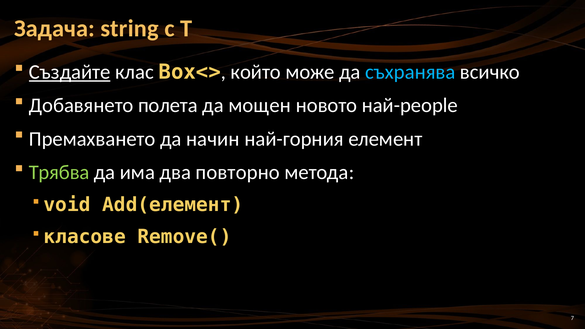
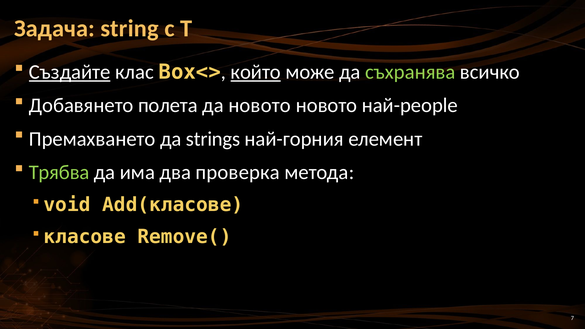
който underline: none -> present (256, 72)
съхранява colour: light blue -> light green (410, 72)
да мощен: мощен -> новото (260, 106)
начин: начин -> strings (213, 139)
повторно: повторно -> проверка (238, 172)
Add(елемент: Add(елемент -> Add(класове (173, 205)
